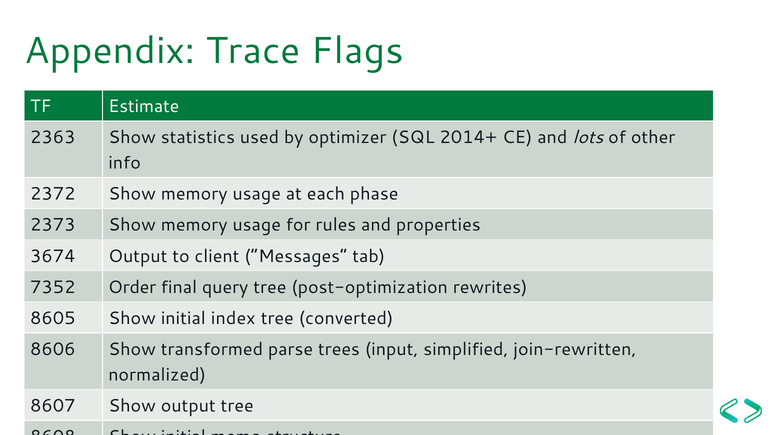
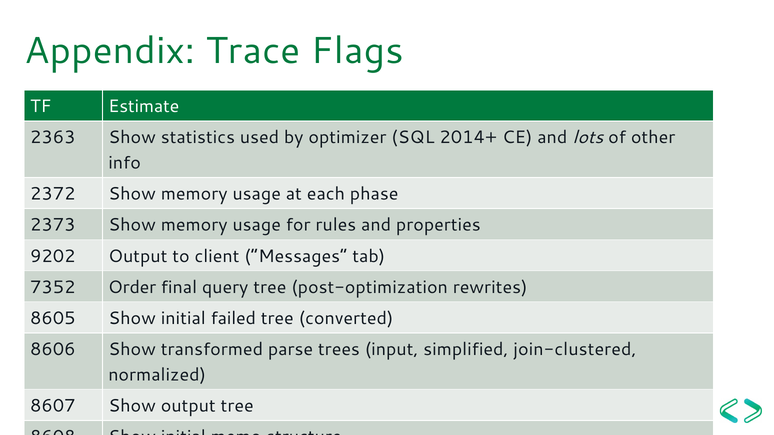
3674: 3674 -> 9202 (53, 256)
index: index -> failed (233, 319)
join-rewritten: join-rewritten -> join-clustered (575, 350)
